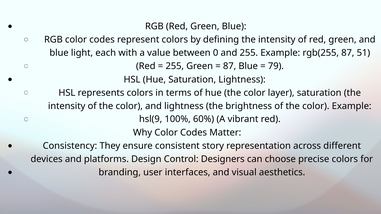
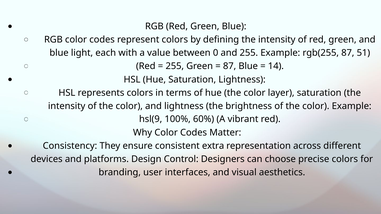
79: 79 -> 14 (276, 66)
story: story -> extra (213, 146)
